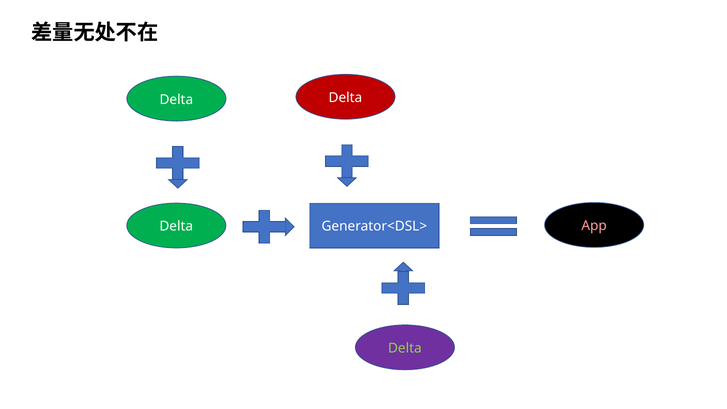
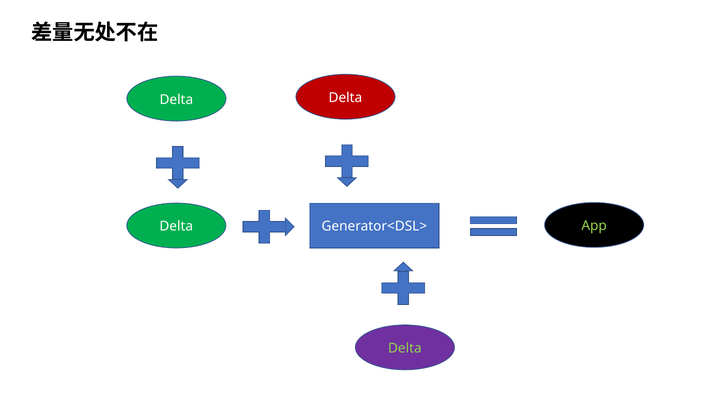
App colour: pink -> light green (594, 226)
